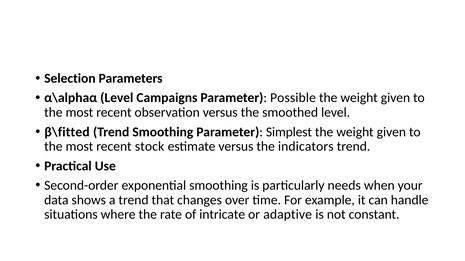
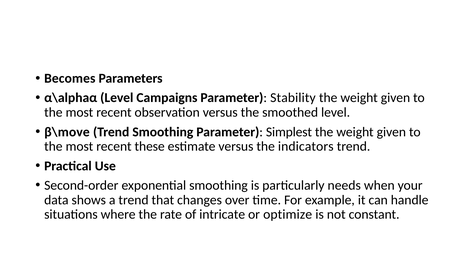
Selection: Selection -> Becomes (70, 79)
Possible: Possible -> Stability (293, 98)
β\fitted: β\fitted -> β\move (67, 132)
stock: stock -> these (150, 147)
adaptive: adaptive -> optimize (288, 215)
